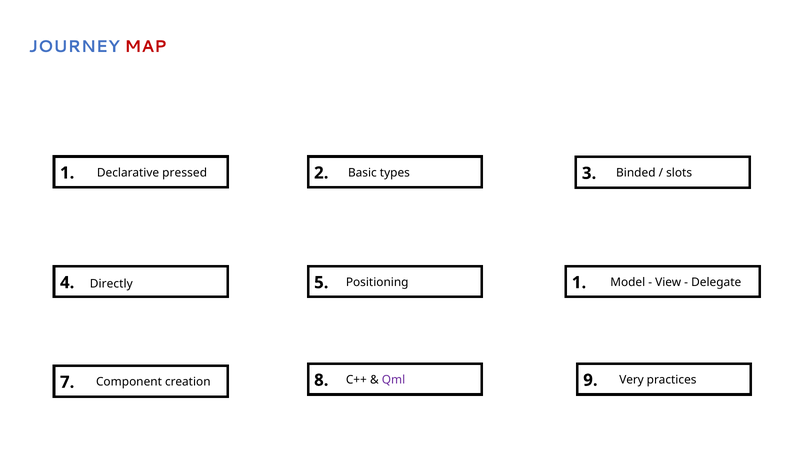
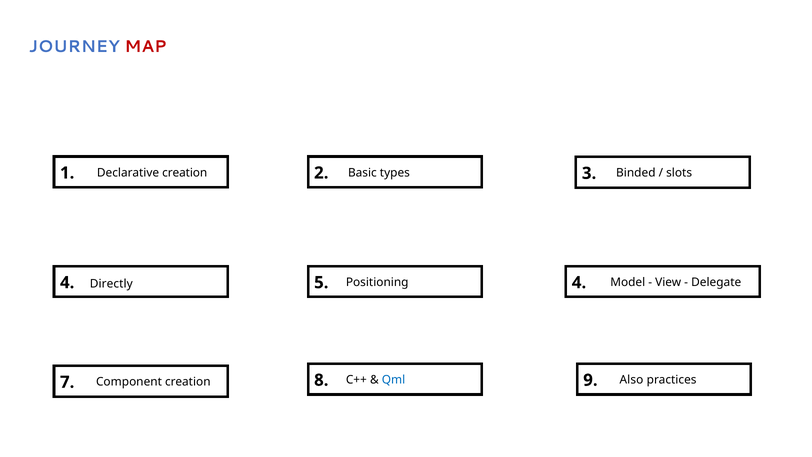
Declarative pressed: pressed -> creation (185, 173)
Positioning 1: 1 -> 4 (579, 282)
Qml colour: purple -> blue (394, 380)
Very: Very -> Also (631, 380)
